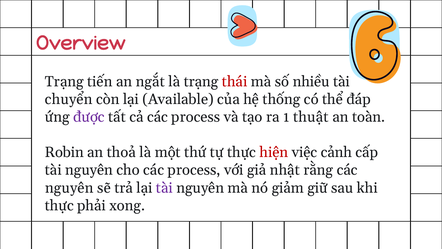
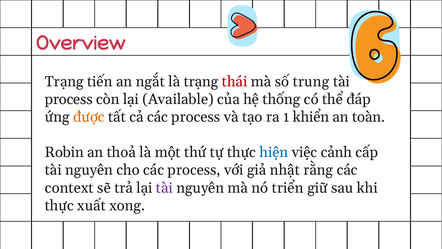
nhiều: nhiều -> trung (311, 81)
chuyển: chuyển -> process (69, 99)
được colour: purple -> orange (89, 117)
thuật: thuật -> khiển (311, 117)
hiện colour: red -> blue (274, 152)
nguyên: nguyên -> context (69, 188)
giảm: giảm -> triển (288, 188)
phải: phải -> xuất (92, 205)
